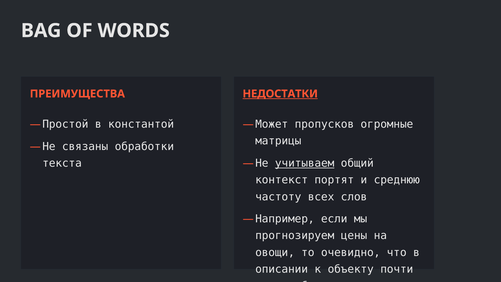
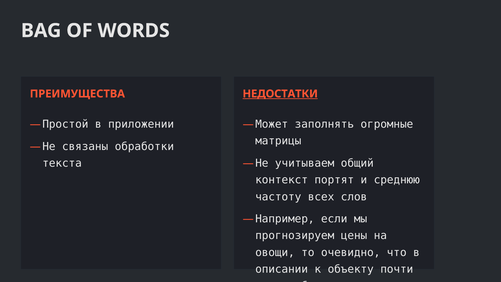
константой: константой -> приложении (141, 124)
пропусков: пропусков -> заполнять (324, 124)
учитываем underline: present -> none (305, 163)
